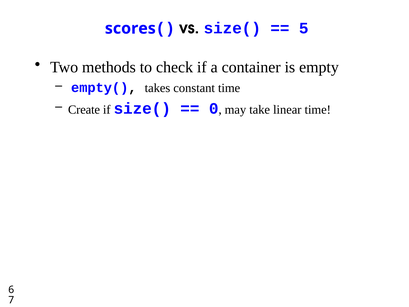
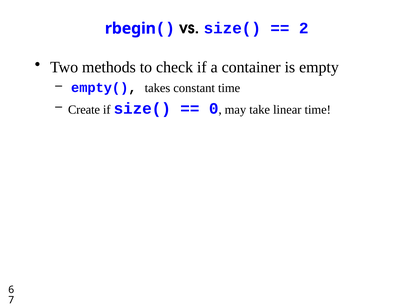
scores: scores -> rbegin (130, 28)
5: 5 -> 2 (304, 28)
